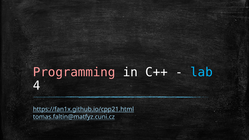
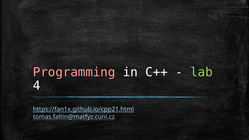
lab colour: light blue -> light green (202, 72)
